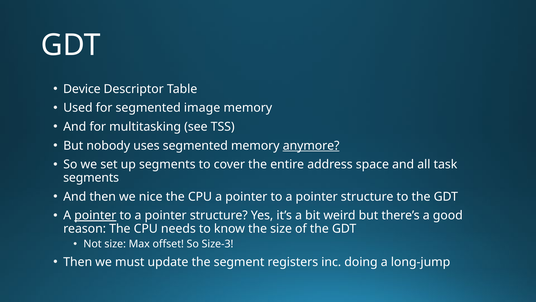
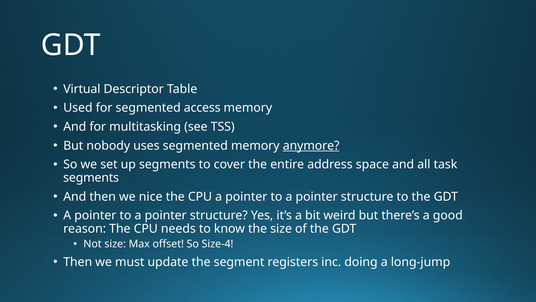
Device: Device -> Virtual (82, 89)
image: image -> access (202, 108)
pointer underline: present -> none (95, 215)
Size-3: Size-3 -> Size-4 (218, 244)
